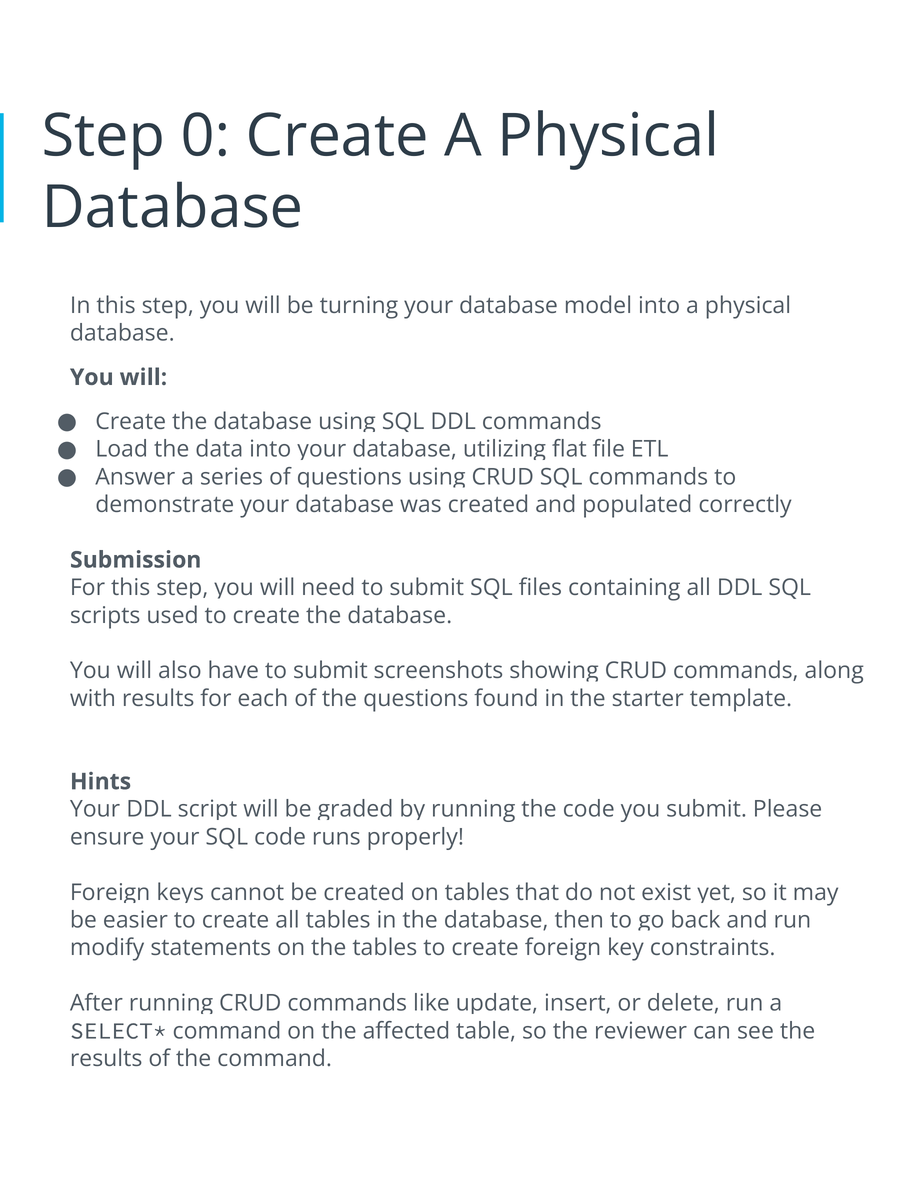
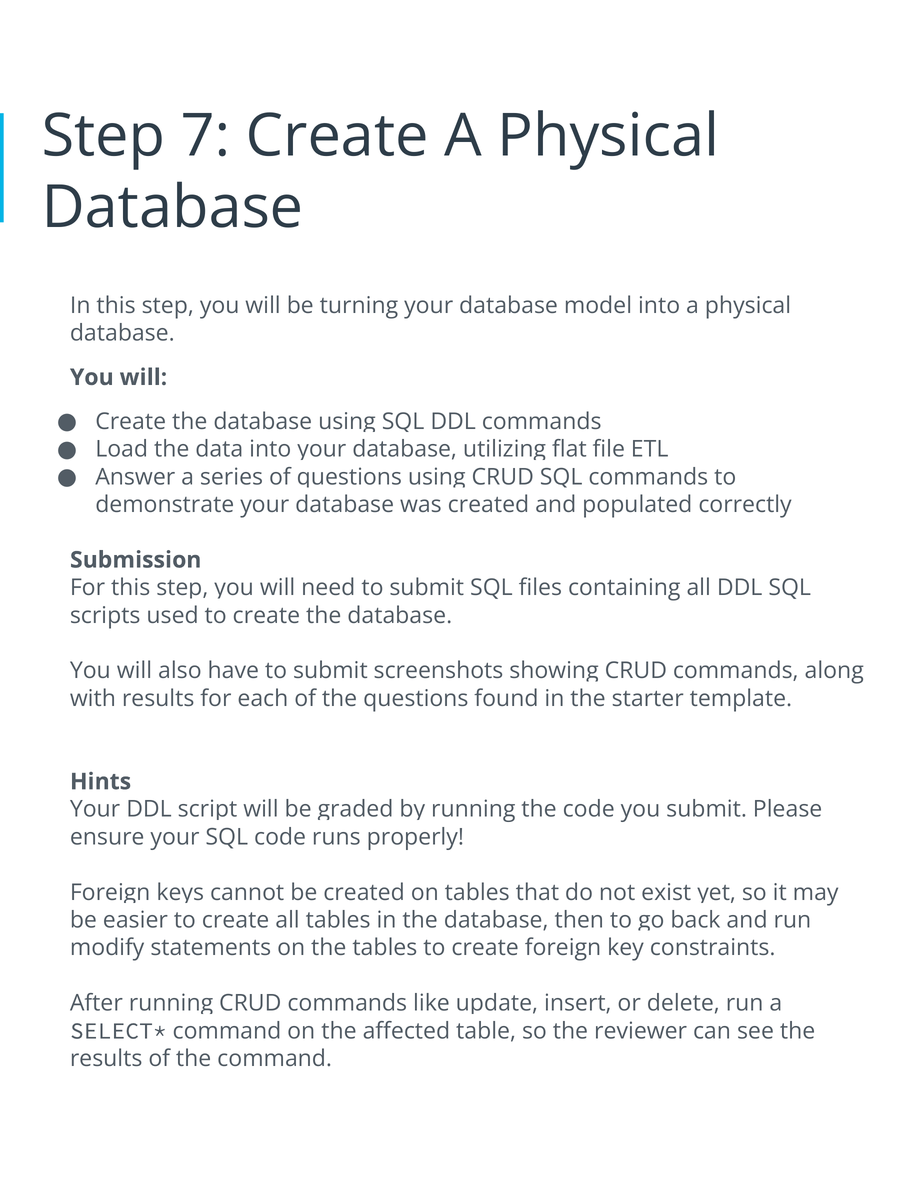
0: 0 -> 7 (206, 136)
